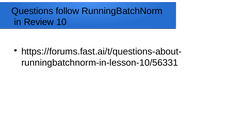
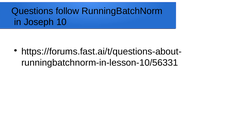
Review: Review -> Joseph (39, 22)
